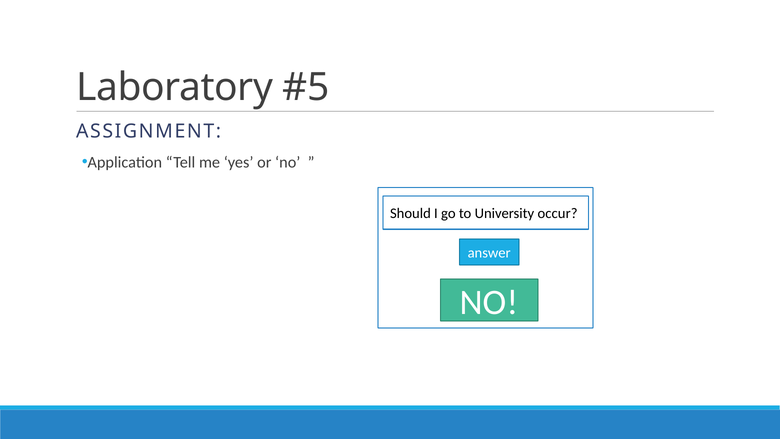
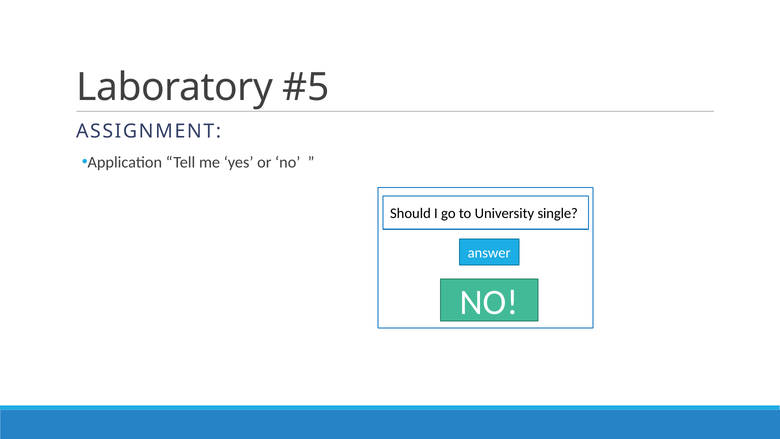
occur: occur -> single (558, 213)
